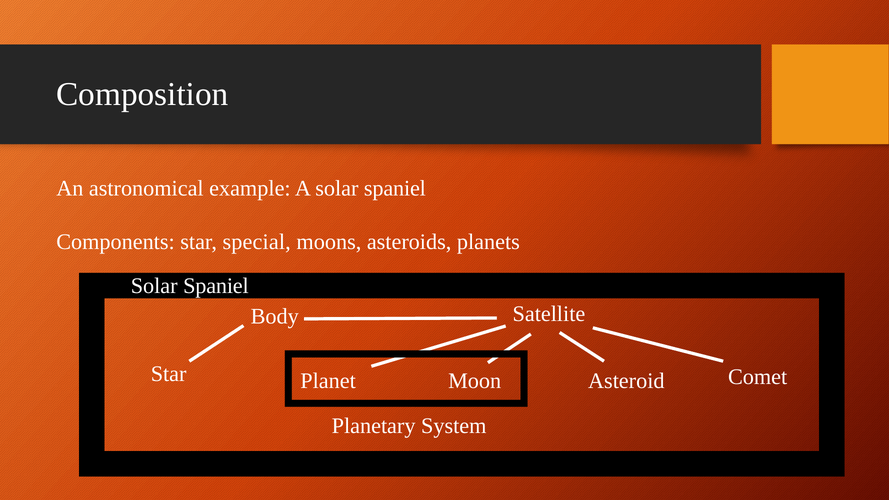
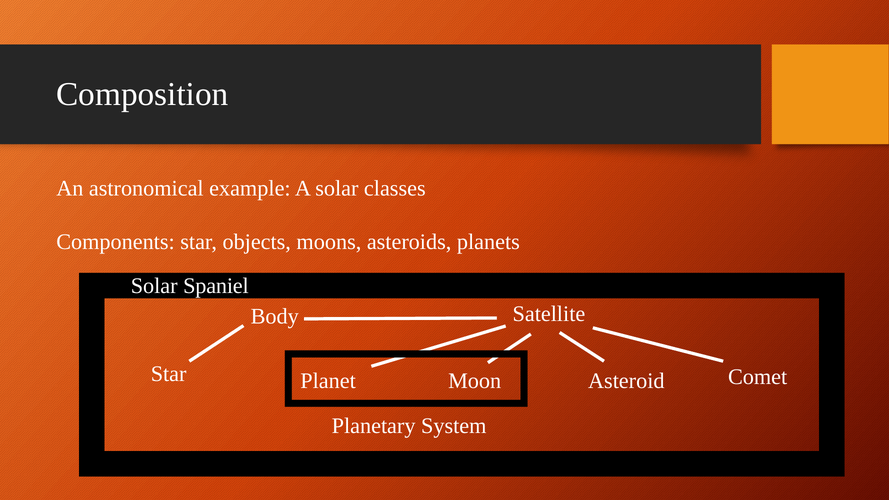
A solar spaniel: spaniel -> classes (395, 189)
special: special -> objects (257, 242)
